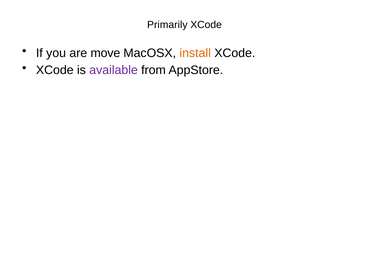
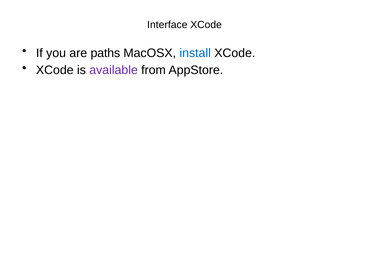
Primarily: Primarily -> Interface (167, 25)
move: move -> paths (105, 53)
install colour: orange -> blue (195, 53)
